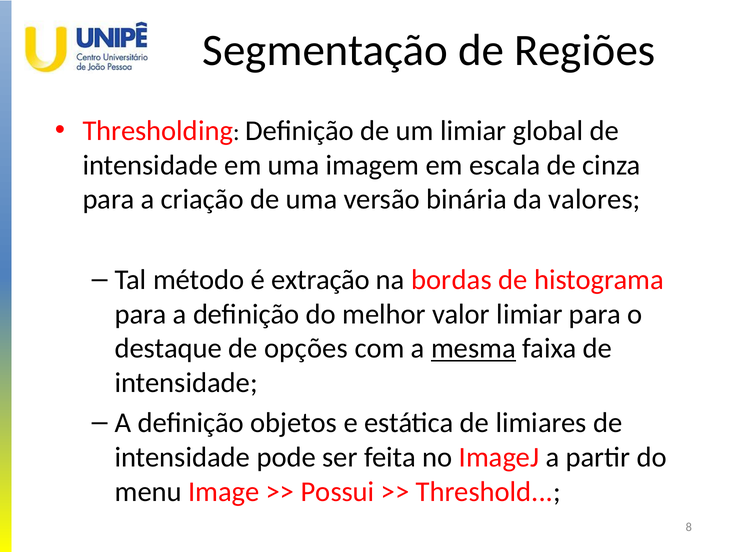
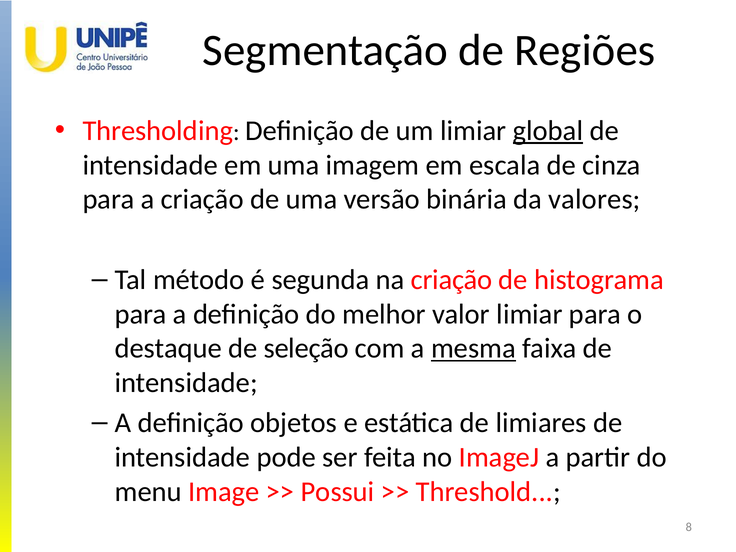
global underline: none -> present (548, 131)
extração: extração -> segunda (320, 280)
na bordas: bordas -> criação (452, 280)
opções: opções -> seleção (306, 348)
